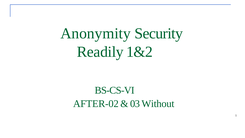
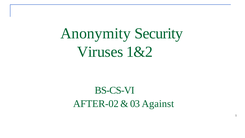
Readily: Readily -> Viruses (100, 52)
Without: Without -> Against (158, 104)
